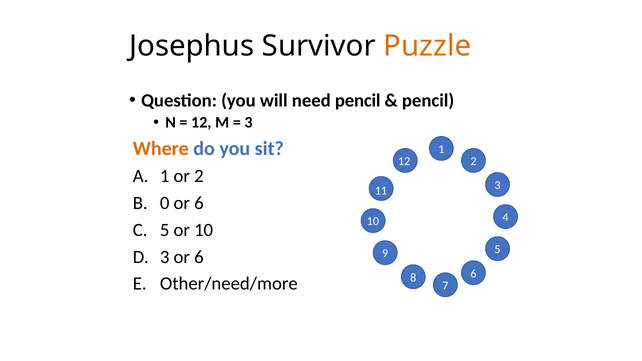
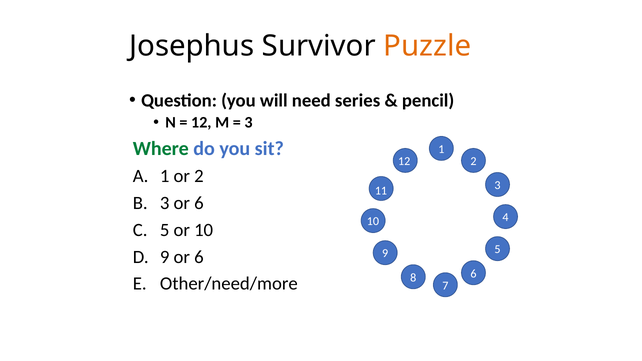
need pencil: pencil -> series (358, 100)
Where colour: orange -> green (161, 149)
0: 0 -> 3 (165, 203)
3: 3 -> 9 (165, 257)
